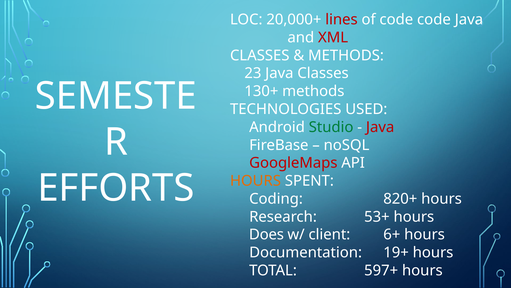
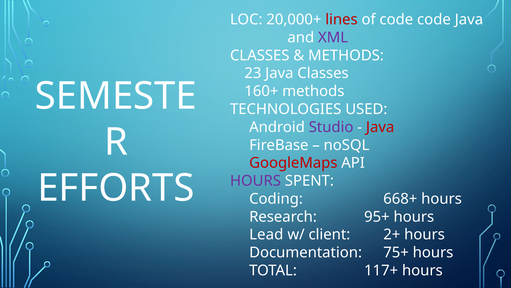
XML colour: red -> purple (333, 37)
130+: 130+ -> 160+ (261, 91)
Studio colour: green -> purple (331, 127)
HOURS colour: orange -> purple (255, 181)
820+: 820+ -> 668+ (400, 198)
53+: 53+ -> 95+ (377, 216)
Does: Does -> Lead (266, 234)
6+: 6+ -> 2+ (392, 234)
19+: 19+ -> 75+ (396, 252)
597+: 597+ -> 117+ (381, 270)
